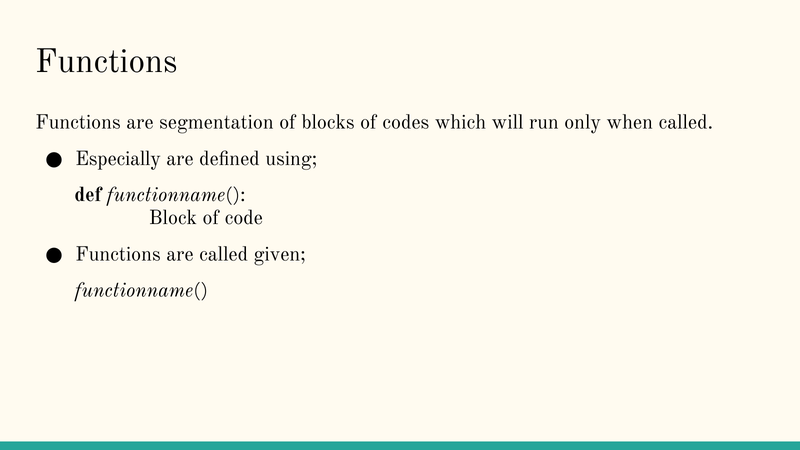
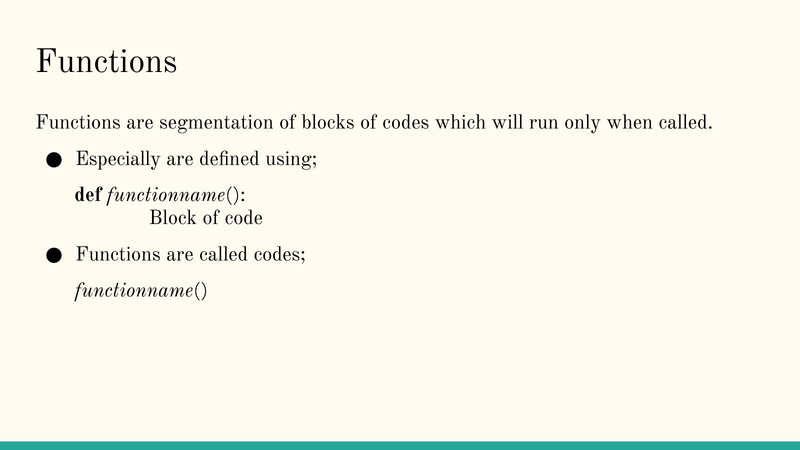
called given: given -> codes (280, 254)
